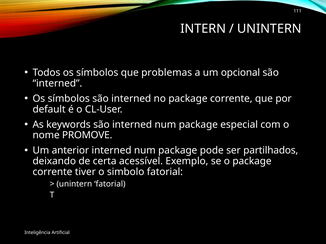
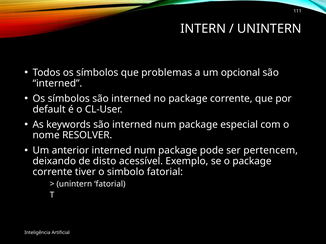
PROMOVE: PROMOVE -> RESOLVER (87, 135)
partilhados: partilhados -> pertencem (271, 151)
certa: certa -> disto (105, 162)
